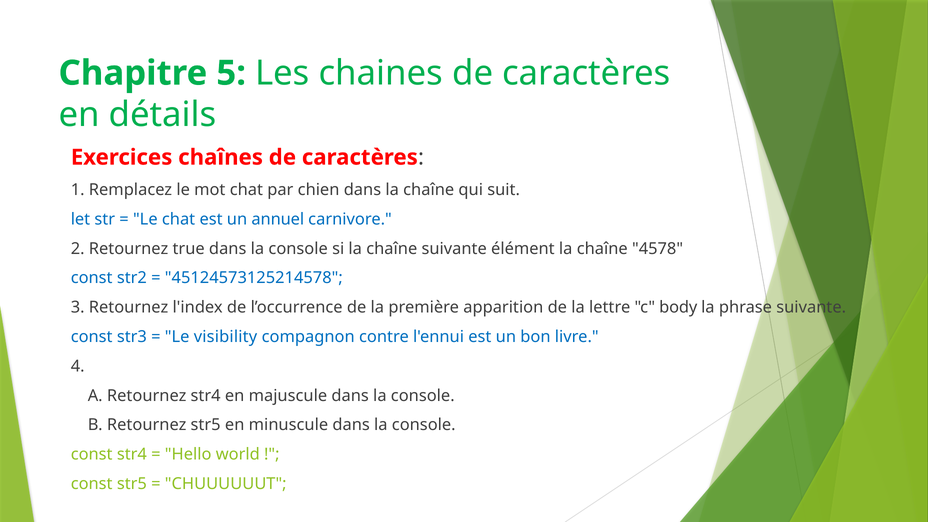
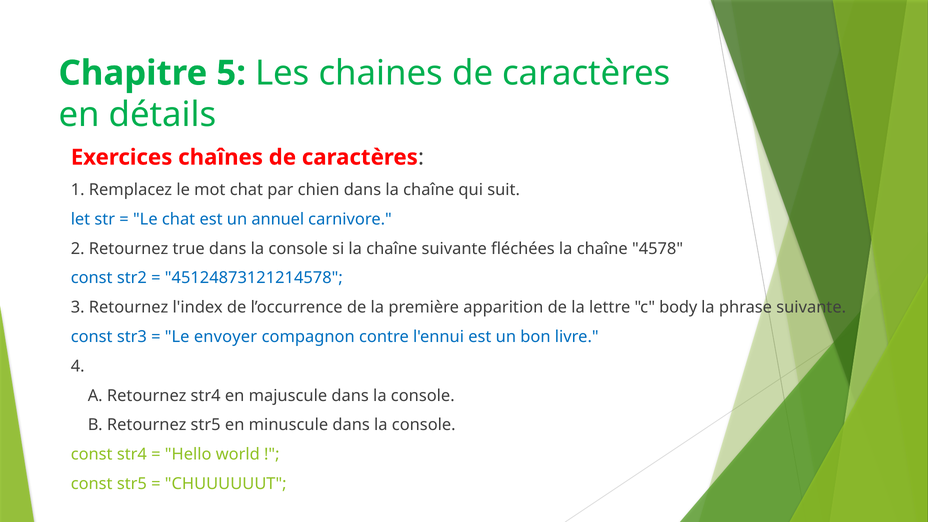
élément: élément -> fléchées (523, 249)
45124573125214578: 45124573125214578 -> 45124873121214578 (254, 278)
visibility: visibility -> envoyer (226, 337)
